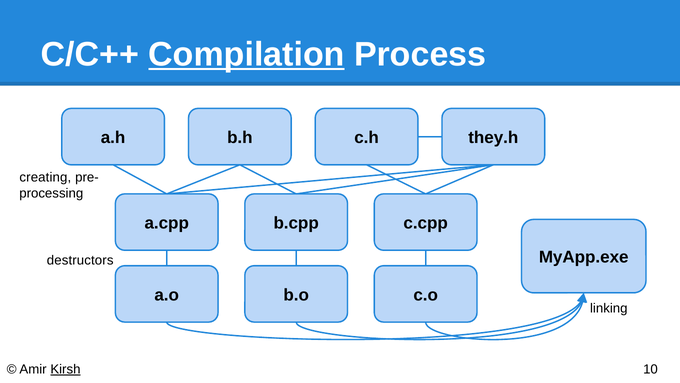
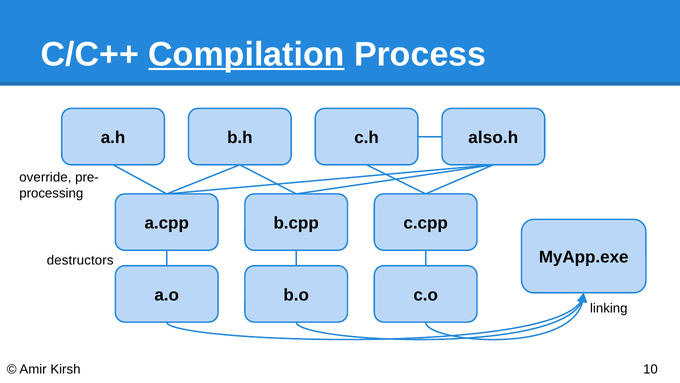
they.h: they.h -> also.h (493, 138)
creating: creating -> override (45, 177)
Kirsh underline: present -> none (65, 369)
